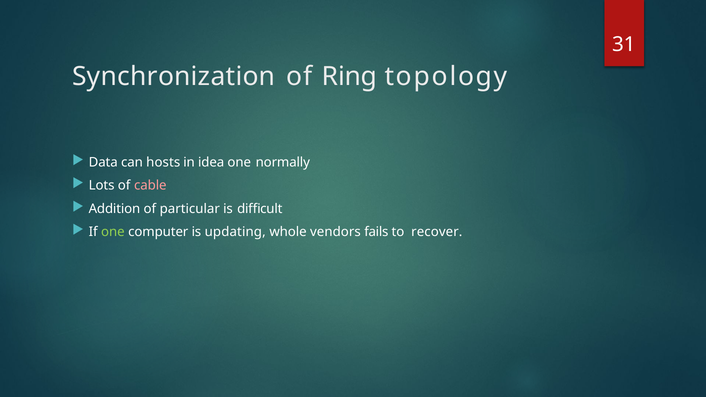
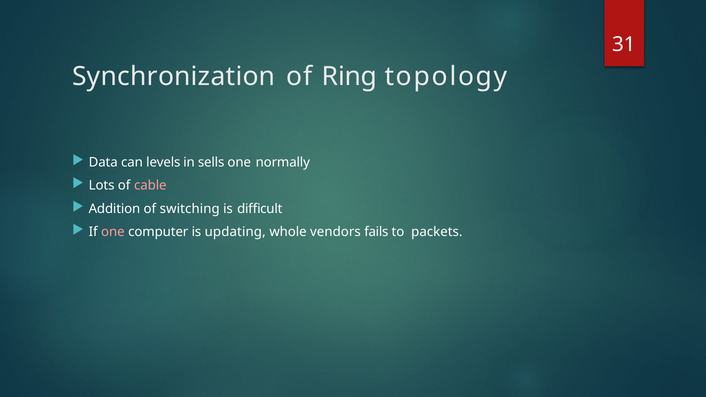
hosts: hosts -> levels (163, 162)
idea: idea -> sells (211, 162)
particular: particular -> switching (190, 209)
one colour: light green -> pink (113, 232)
recover: recover -> packets (437, 232)
